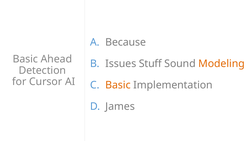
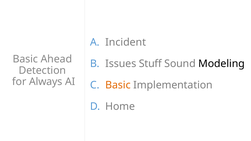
Because: Because -> Incident (126, 42)
Modeling colour: orange -> black (222, 64)
Cursor: Cursor -> Always (46, 82)
James: James -> Home (120, 107)
